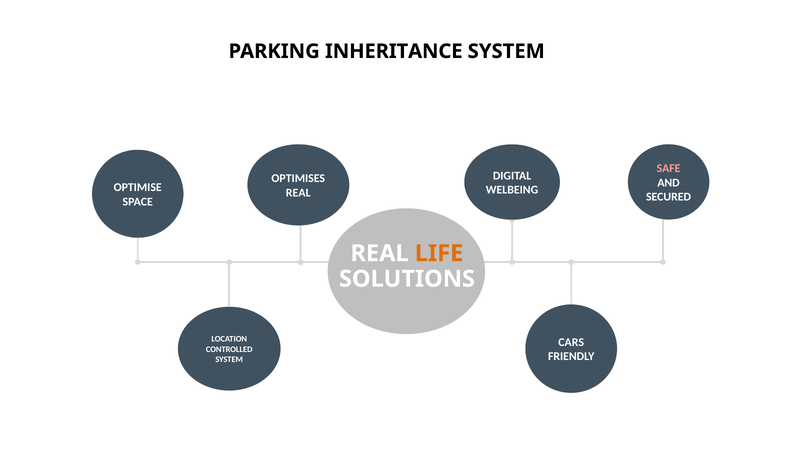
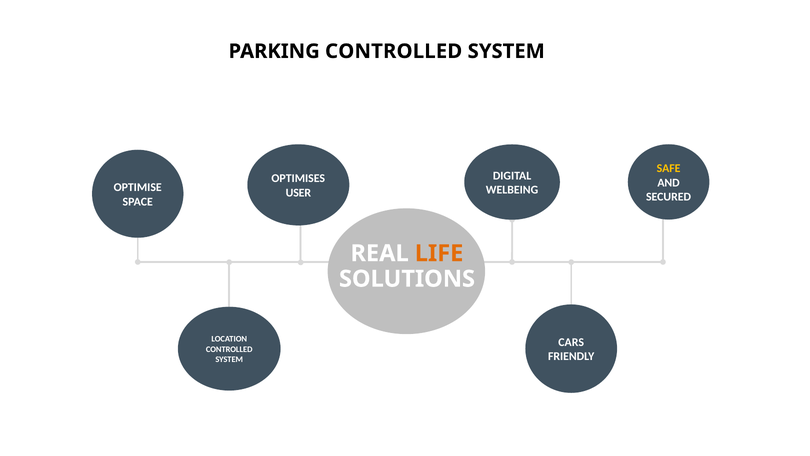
PARKING INHERITANCE: INHERITANCE -> CONTROLLED (394, 51)
SAFE colour: pink -> yellow (669, 168)
REAL: REAL -> USER (298, 193)
